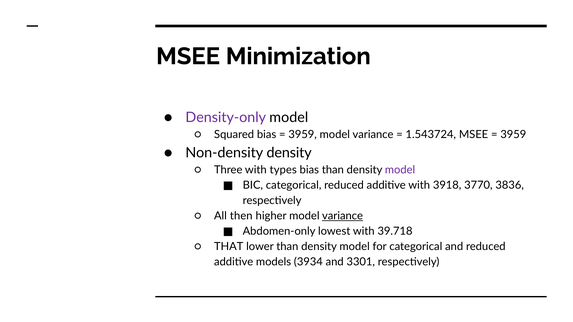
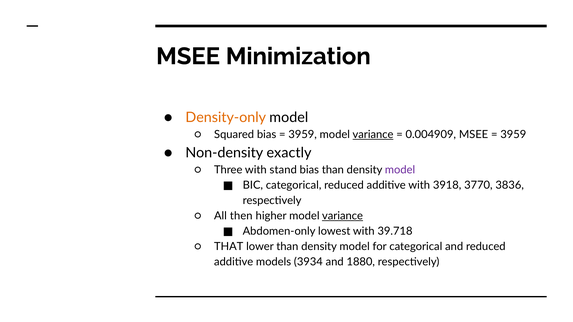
Density-only colour: purple -> orange (226, 118)
variance underline: none -> present (373, 135)
1.543724: 1.543724 -> 0.004909 (431, 135)
Non-density density: density -> exactly (289, 153)
types: types -> stand (283, 170)
3301: 3301 -> 1880 (361, 262)
